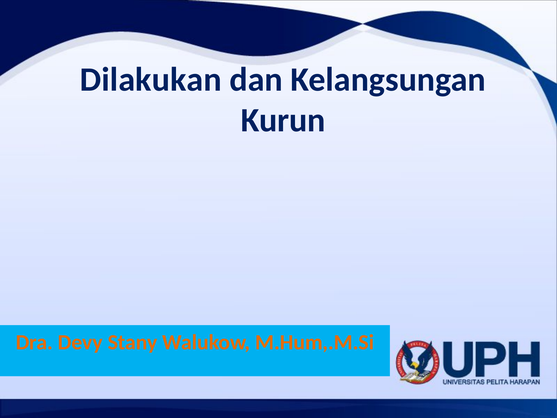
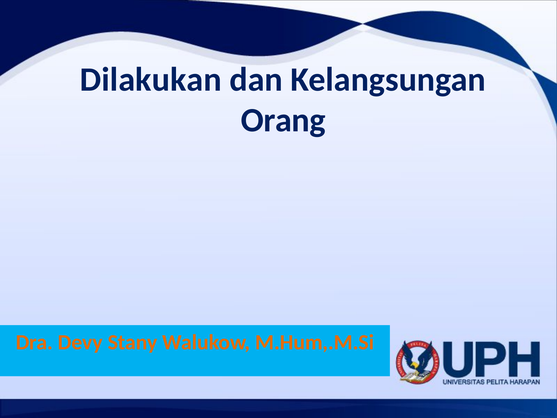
Kurun: Kurun -> Orang (283, 120)
